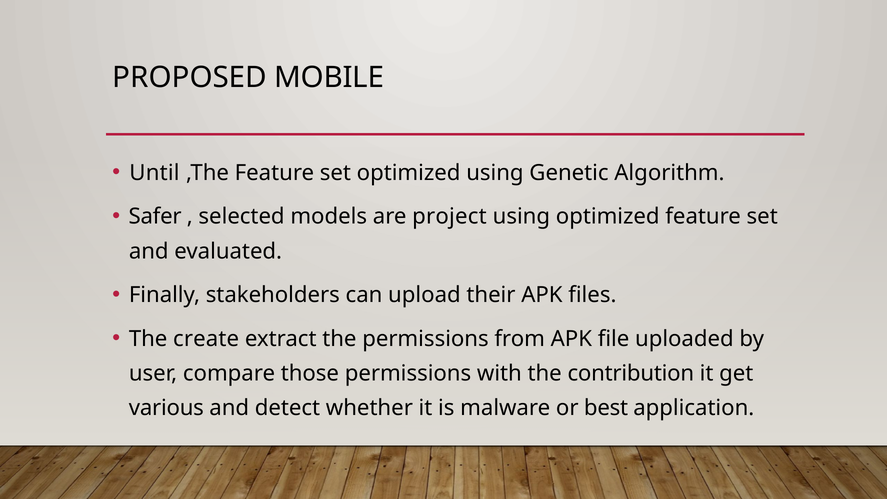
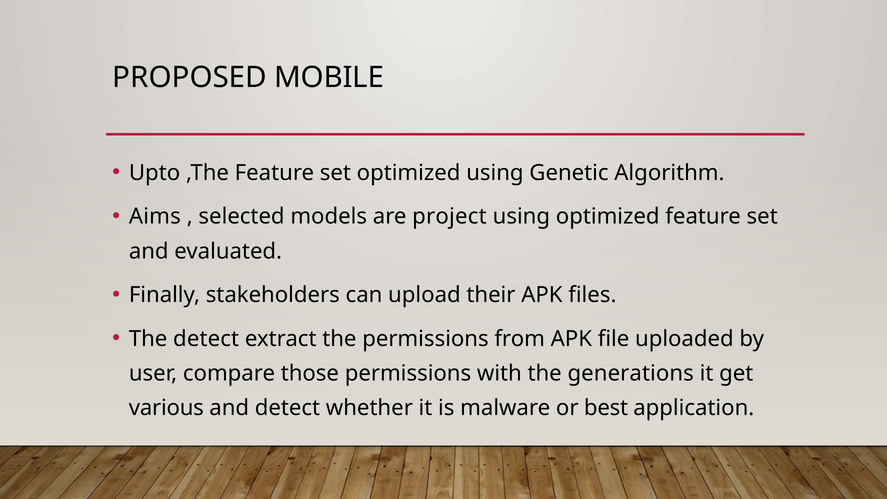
Until: Until -> Upto (155, 173)
Safer: Safer -> Aims (155, 217)
The create: create -> detect (206, 339)
contribution: contribution -> generations (631, 373)
